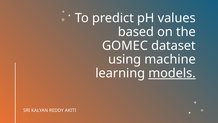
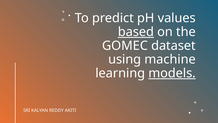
based underline: none -> present (136, 32)
